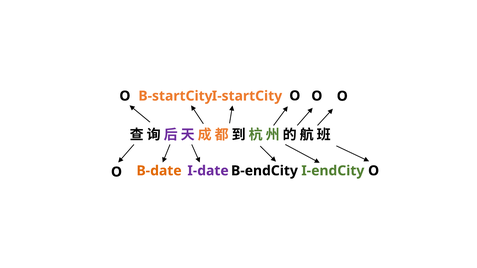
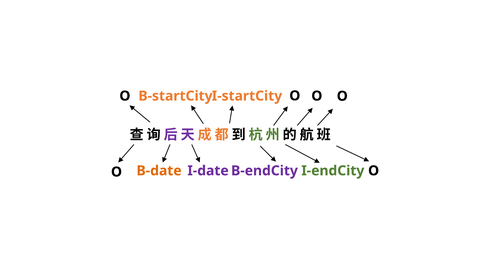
B-endCity colour: black -> purple (264, 171)
